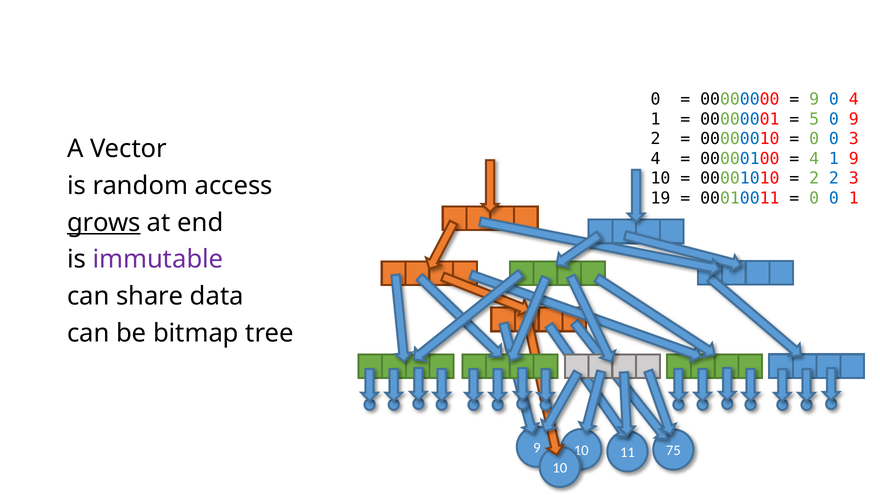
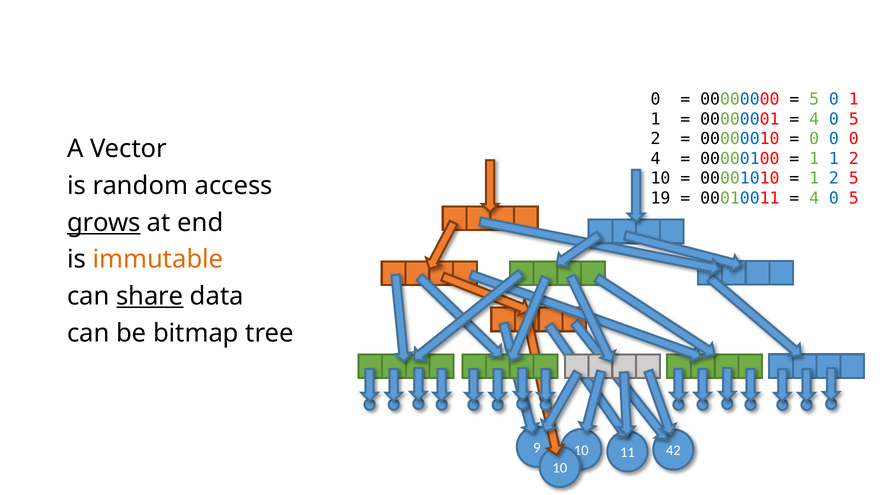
9: 9 -> 5 (814, 99)
0 4: 4 -> 1 (854, 99)
5: 5 -> 4 (814, 119)
9: 9 -> 5 (854, 119)
0 0 3: 3 -> 0 (854, 139)
4: 4 -> 1 (814, 159)
9: 9 -> 2 (854, 159)
2: 2 -> 1 (814, 179)
2 3: 3 -> 5 (854, 179)
0: 0 -> 4 (814, 198)
1: 1 -> 5 (854, 198)
immutable colour: purple -> orange (158, 259)
share underline: none -> present (150, 296)
75: 75 -> 42 (673, 451)
